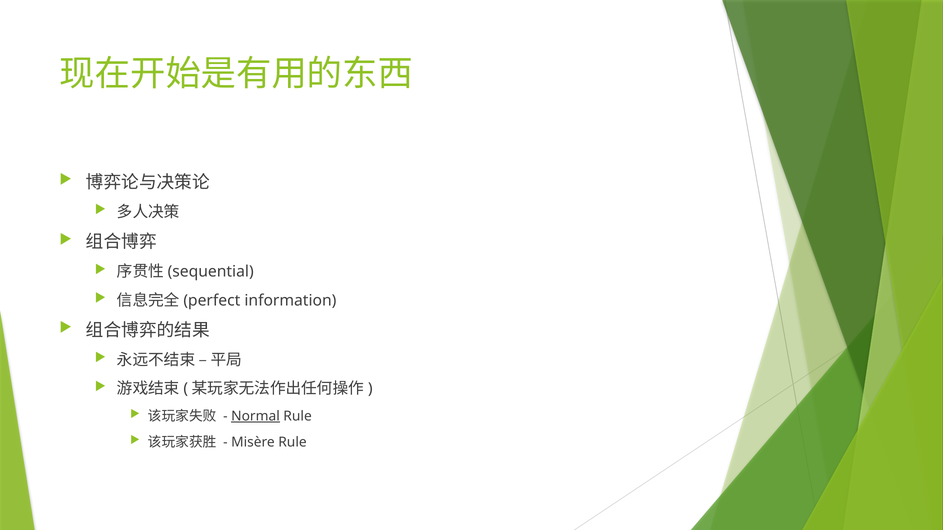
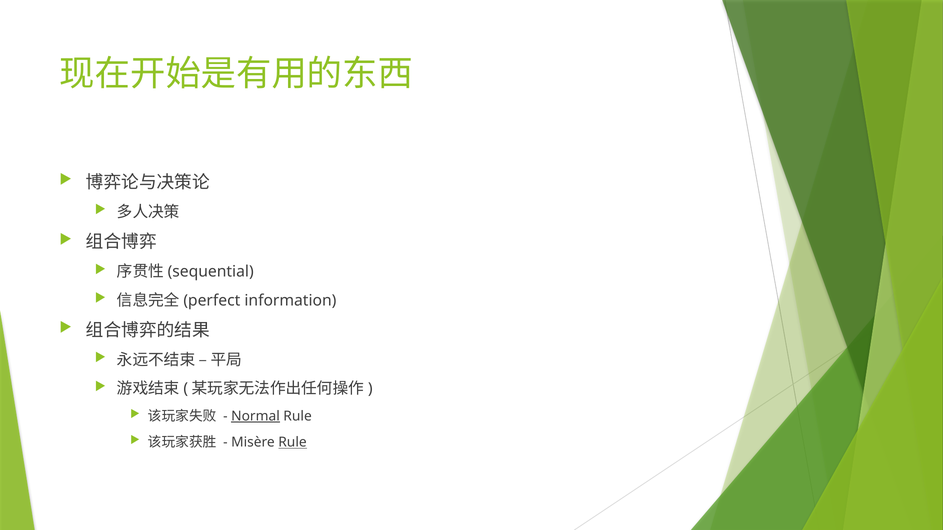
Rule underline: none -> present (293, 443)
